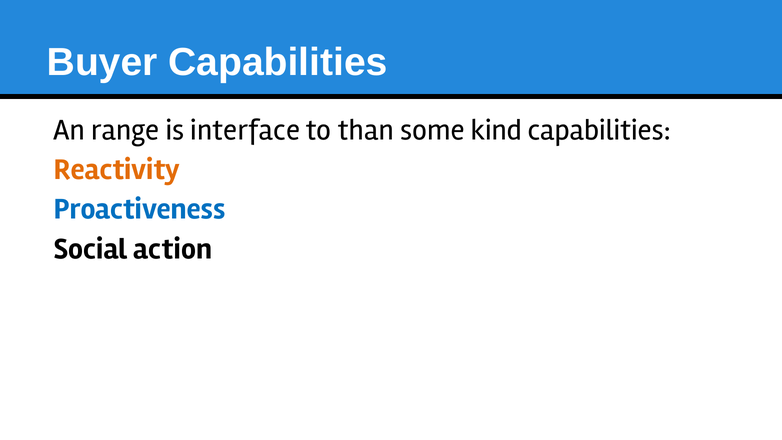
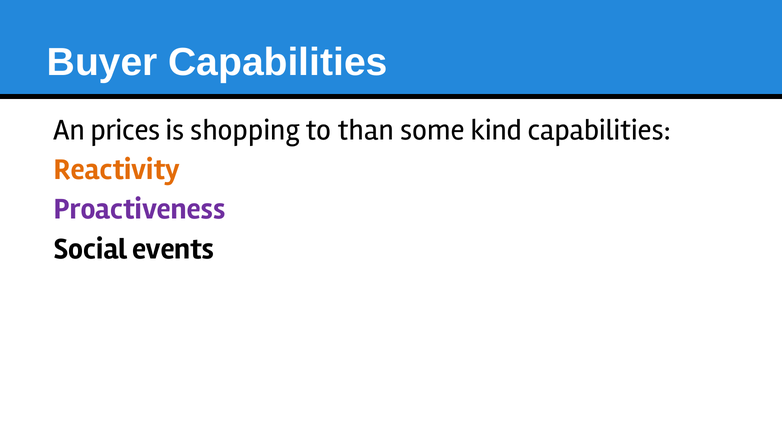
range: range -> prices (125, 130)
interface: interface -> shopping (245, 130)
Proactiveness colour: blue -> purple (140, 209)
action: action -> events (173, 249)
